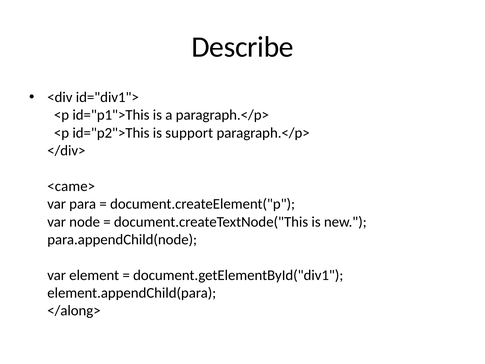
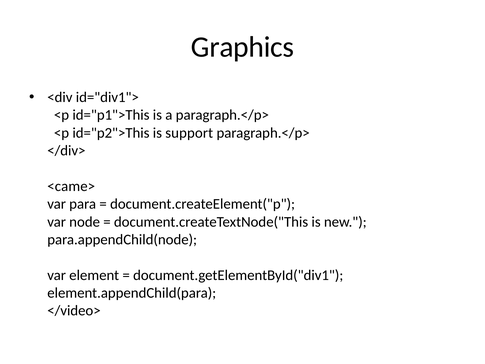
Describe: Describe -> Graphics (243, 47)
</along>: </along> -> </video> (74, 311)
